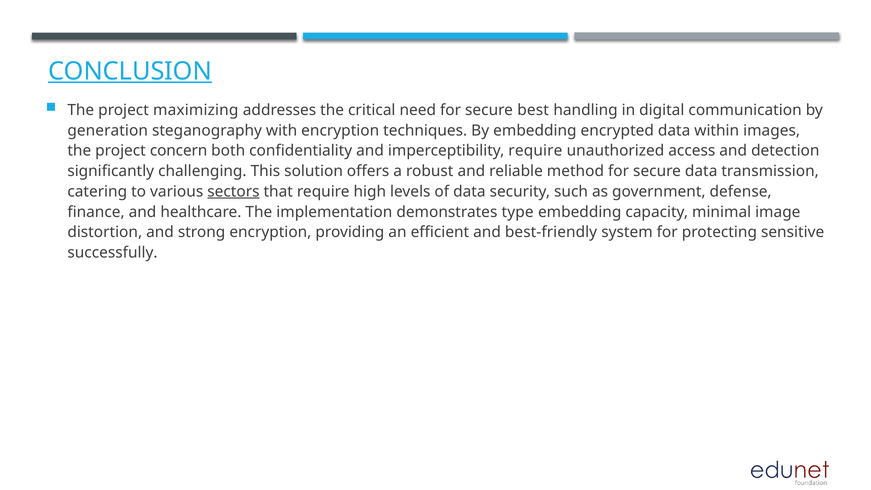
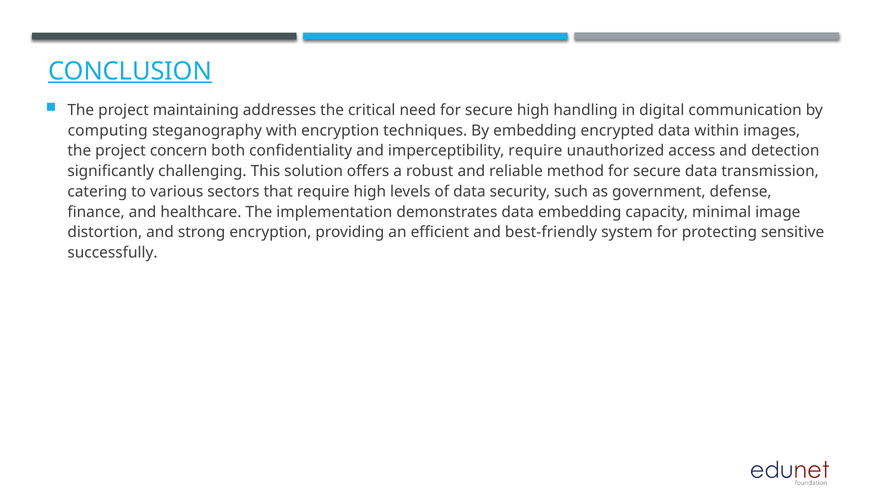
maximizing: maximizing -> maintaining (196, 110)
secure best: best -> high (533, 110)
generation: generation -> computing (108, 130)
sectors underline: present -> none (233, 192)
demonstrates type: type -> data (518, 212)
